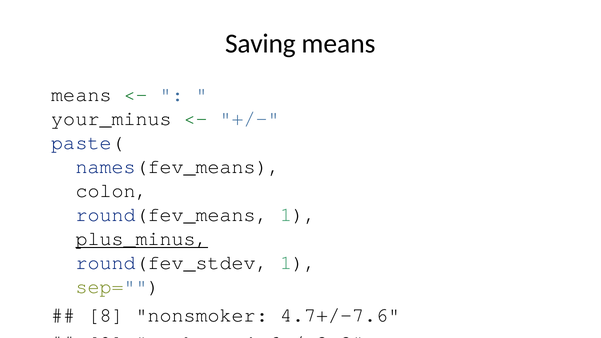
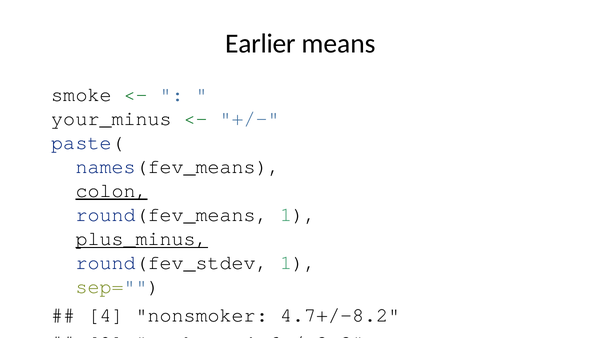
Saving: Saving -> Earlier (260, 44)
means: means -> smoke (82, 95)
colon underline: none -> present (112, 191)
8: 8 -> 4 (106, 315)
4.7+/-7.6: 4.7+/-7.6 -> 4.7+/-8.2 (340, 315)
